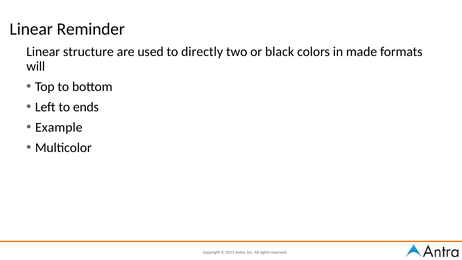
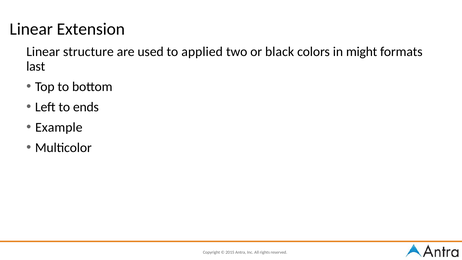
Reminder: Reminder -> Extension (91, 29)
directly: directly -> applied (202, 52)
made: made -> might (362, 52)
will: will -> last (36, 66)
